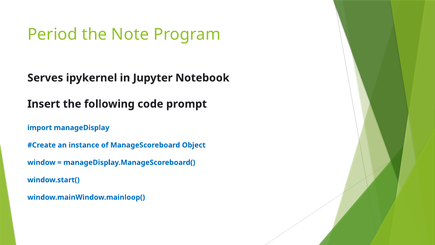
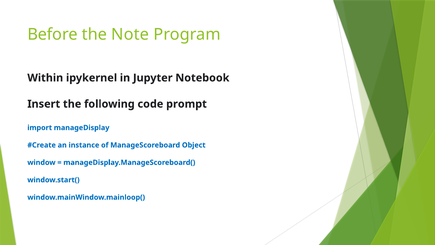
Period: Period -> Before (53, 34)
Serves: Serves -> Within (45, 78)
